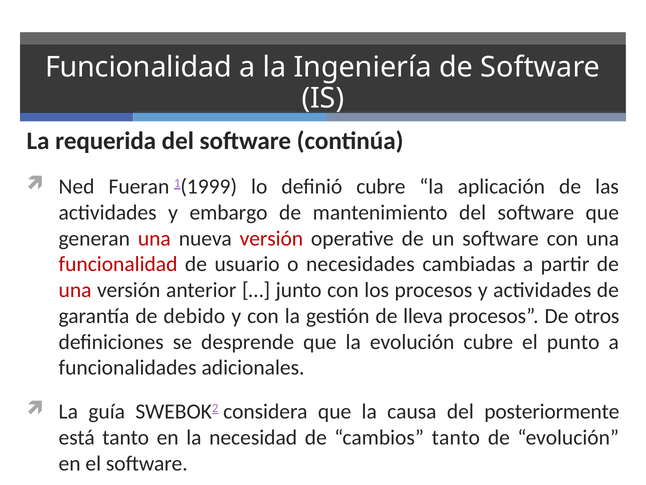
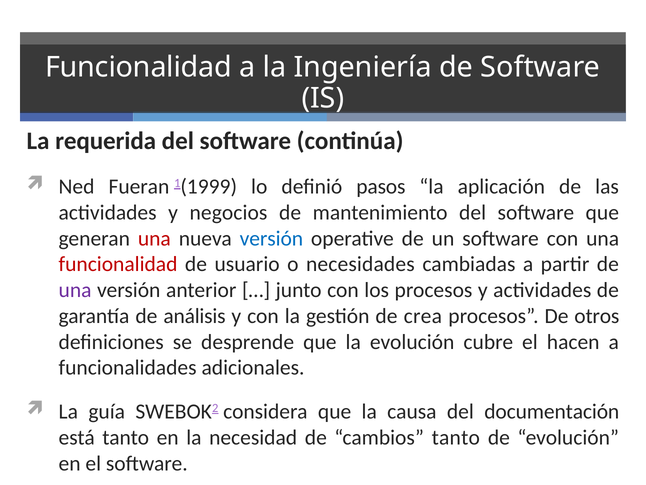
definió cubre: cubre -> pasos (381, 187)
embargo: embargo -> negocios (228, 212)
versión colour: red -> blue (271, 238)
una colour: red -> purple (75, 290)
debido: debido -> análisis (195, 316)
lleva: lleva -> crea (423, 316)
punto: punto -> hacen (573, 342)
posteriormente: posteriormente -> documentación (552, 411)
